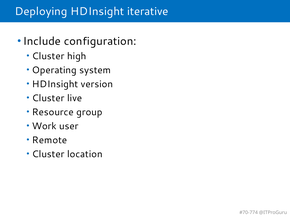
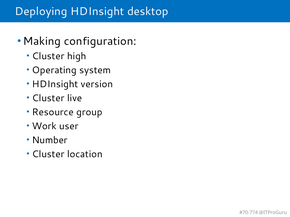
iterative: iterative -> desktop (148, 11)
Include: Include -> Making (42, 41)
Remote: Remote -> Number (50, 140)
